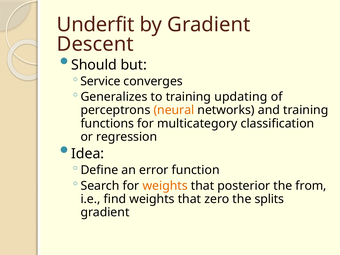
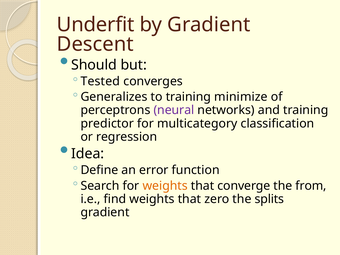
Service: Service -> Tested (100, 81)
updating: updating -> minimize (241, 97)
neural colour: orange -> purple (174, 110)
functions: functions -> predictor (107, 123)
posterior: posterior -> converge (244, 186)
